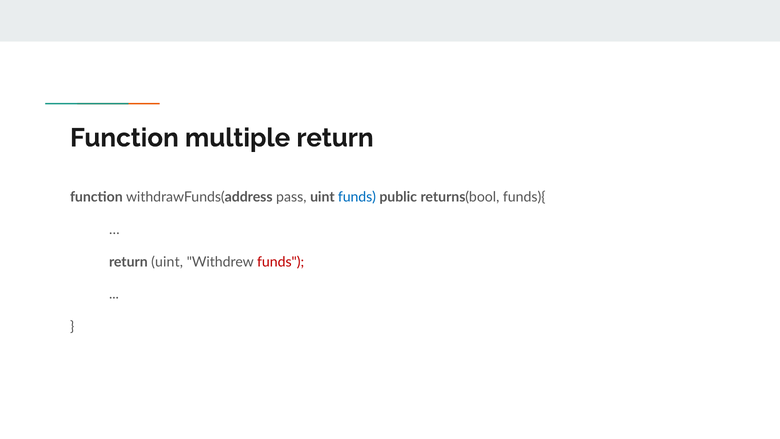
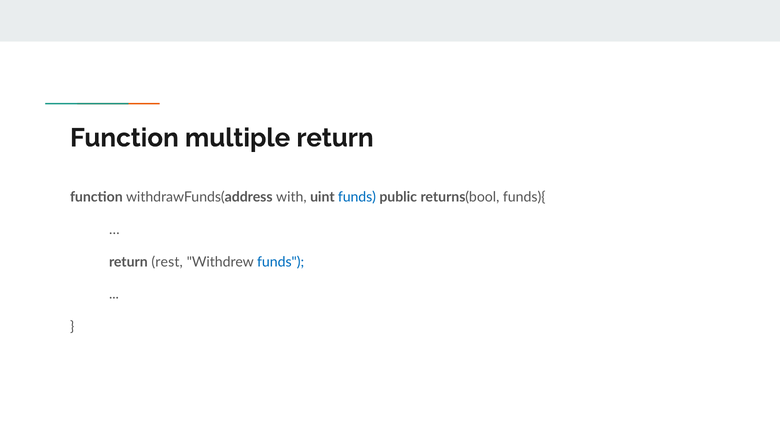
pass: pass -> with (291, 197)
return uint: uint -> rest (167, 262)
funds colour: red -> blue (281, 262)
